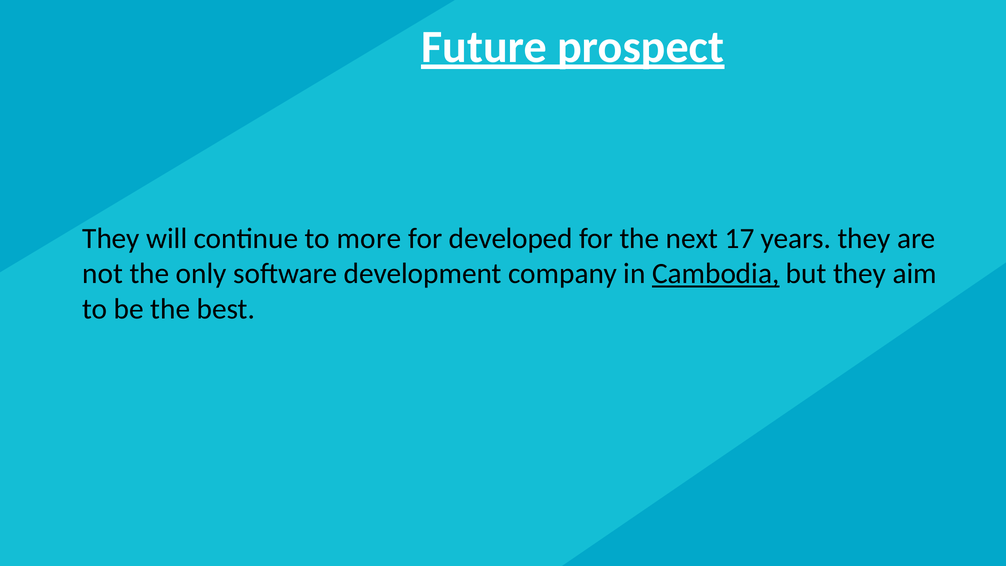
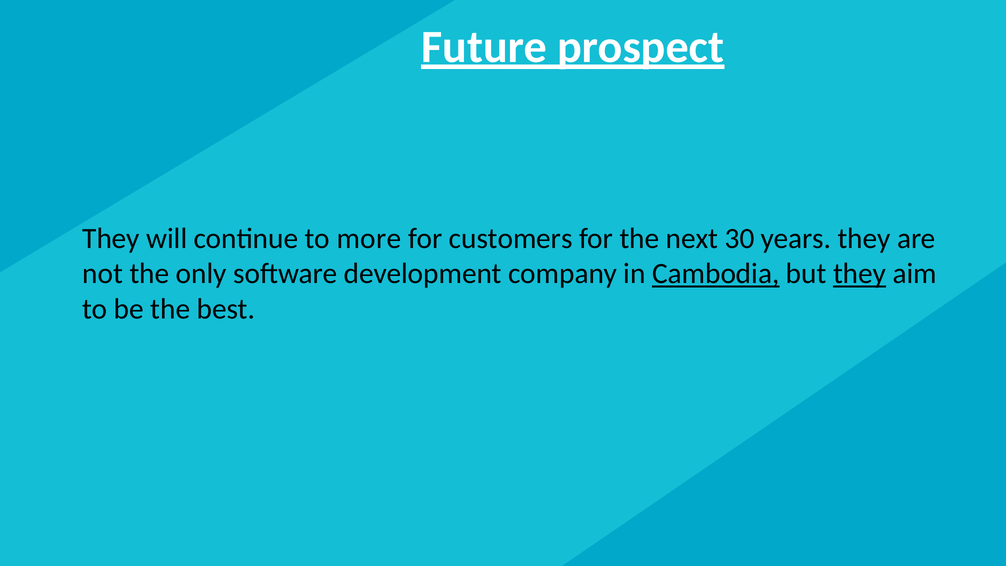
developed: developed -> customers (511, 238)
17: 17 -> 30 (740, 238)
they underline: none -> present (860, 274)
